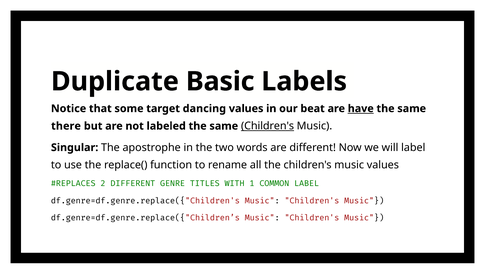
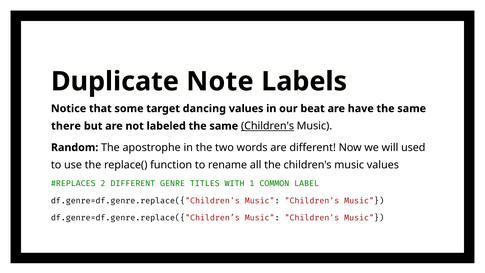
Basic: Basic -> Note (220, 81)
have underline: present -> none (361, 109)
Singular: Singular -> Random (75, 147)
will label: label -> used (413, 147)
